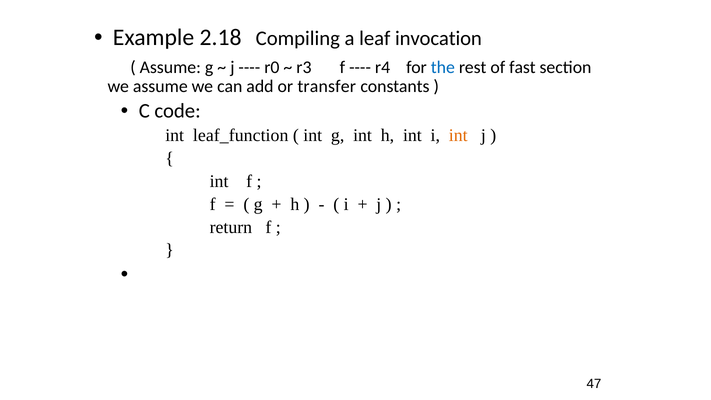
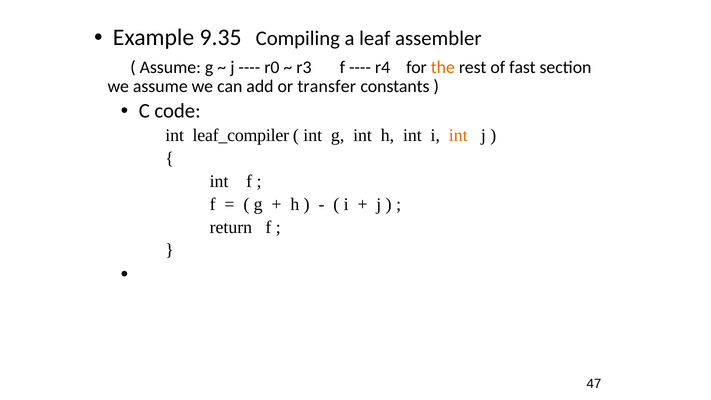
2.18: 2.18 -> 9.35 (221, 38)
invocation: invocation -> assembler (438, 39)
the colour: blue -> orange (443, 67)
leaf_function: leaf_function -> leaf_compiler (241, 136)
